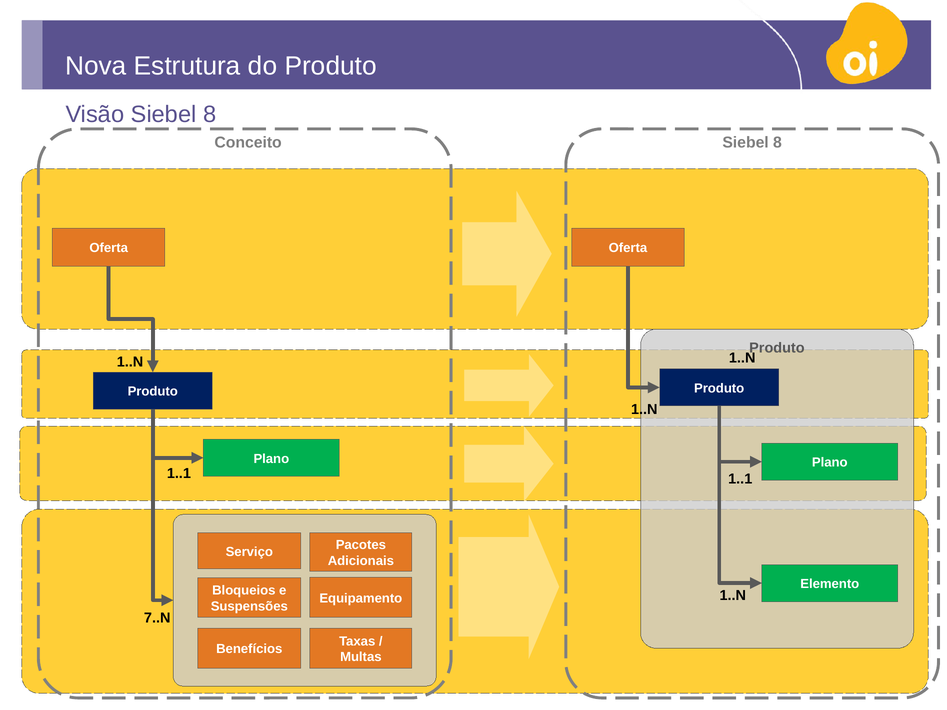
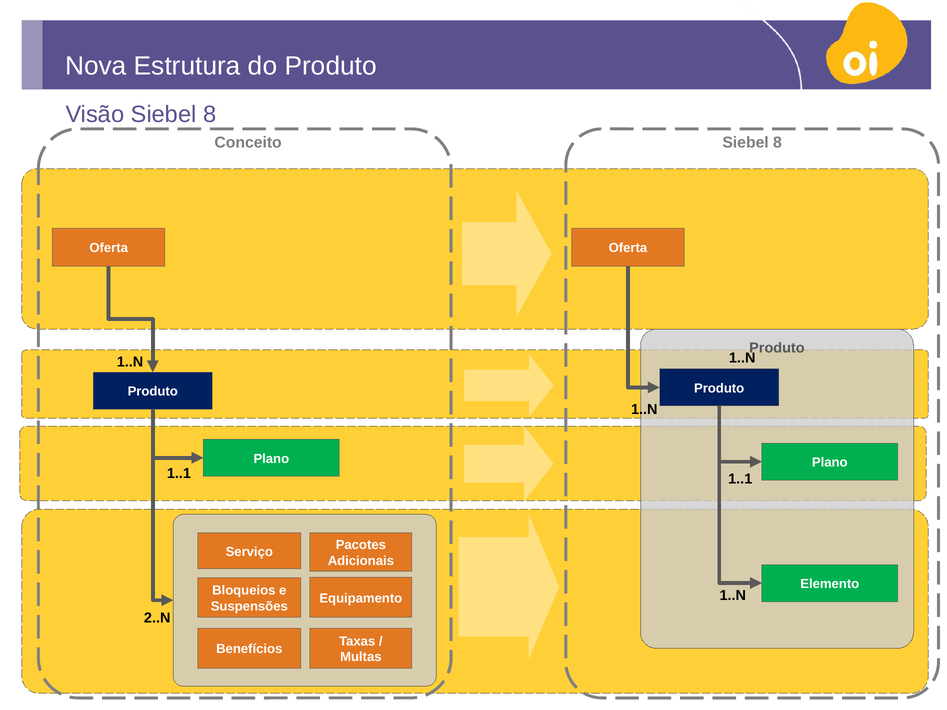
7..N: 7..N -> 2..N (157, 618)
